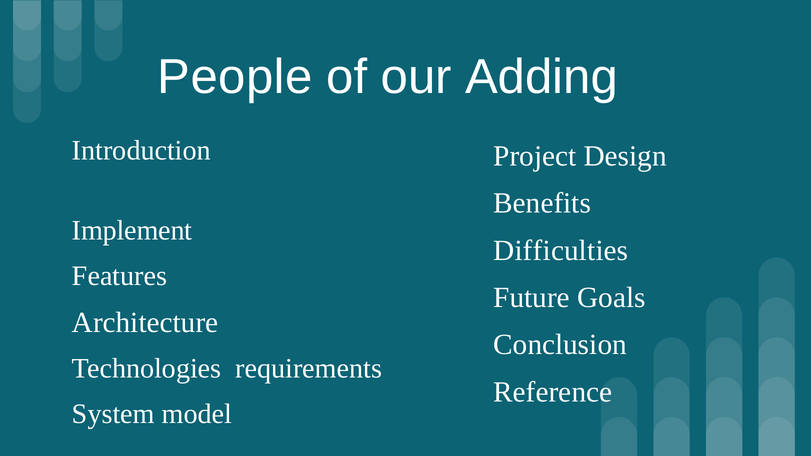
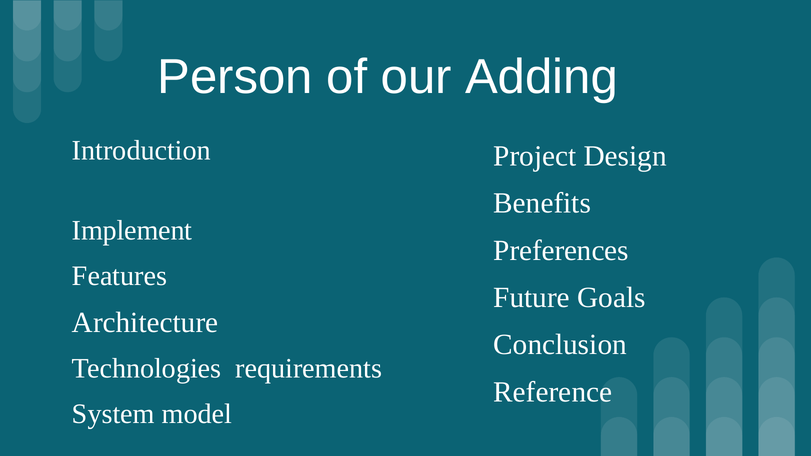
People: People -> Person (235, 77)
Difficulties: Difficulties -> Preferences (561, 251)
